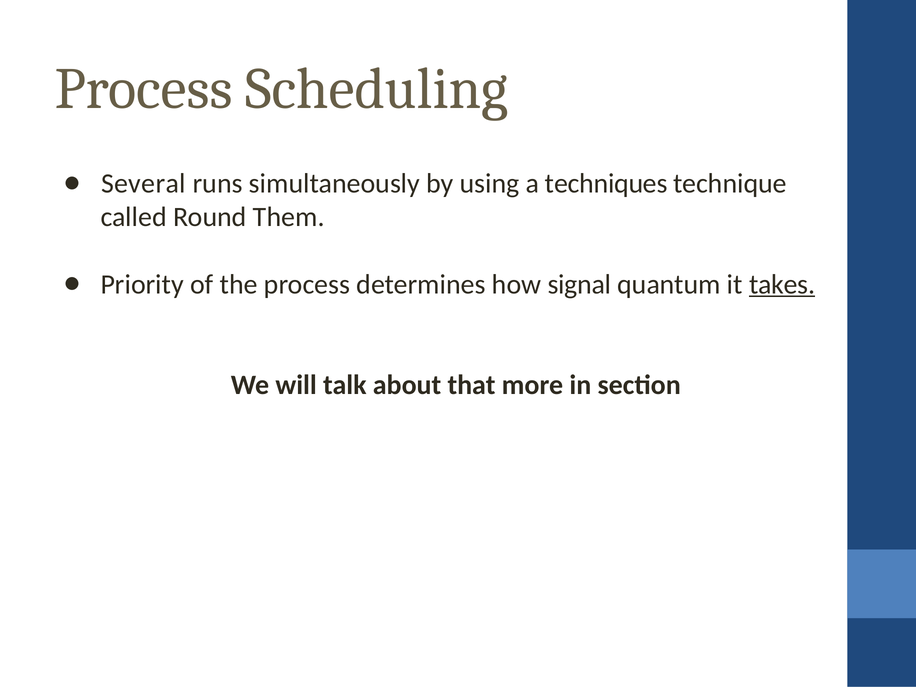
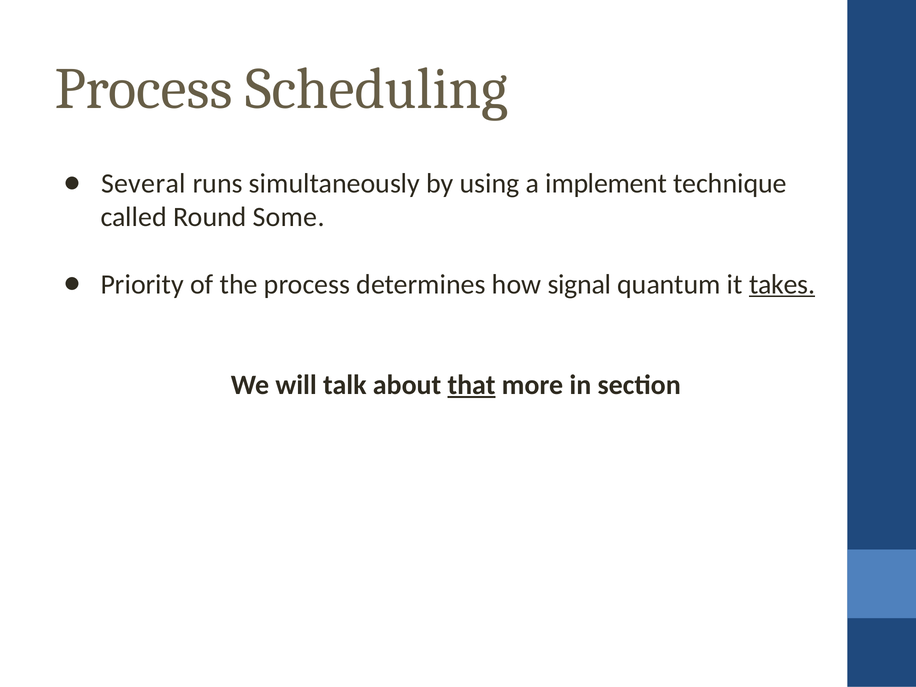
techniques: techniques -> implement (606, 184)
Them: Them -> Some (289, 217)
that underline: none -> present (472, 385)
